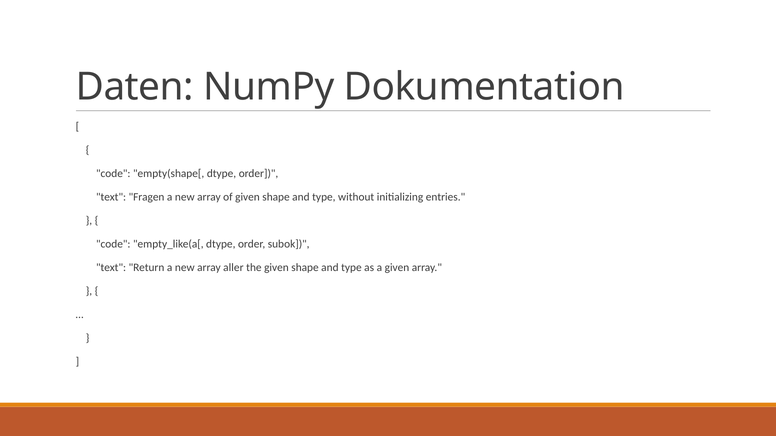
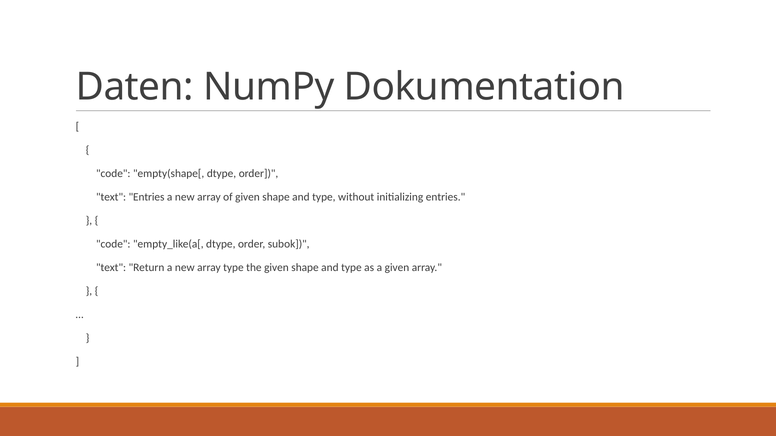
text Fragen: Fragen -> Entries (147, 197)
array aller: aller -> type (233, 268)
